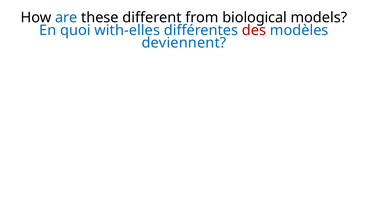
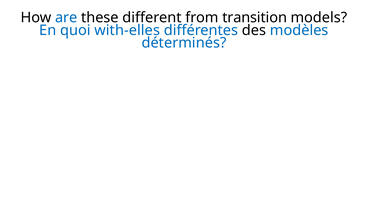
biological: biological -> transition (255, 18)
des colour: red -> black (254, 30)
deviennent: deviennent -> déterminés (184, 43)
